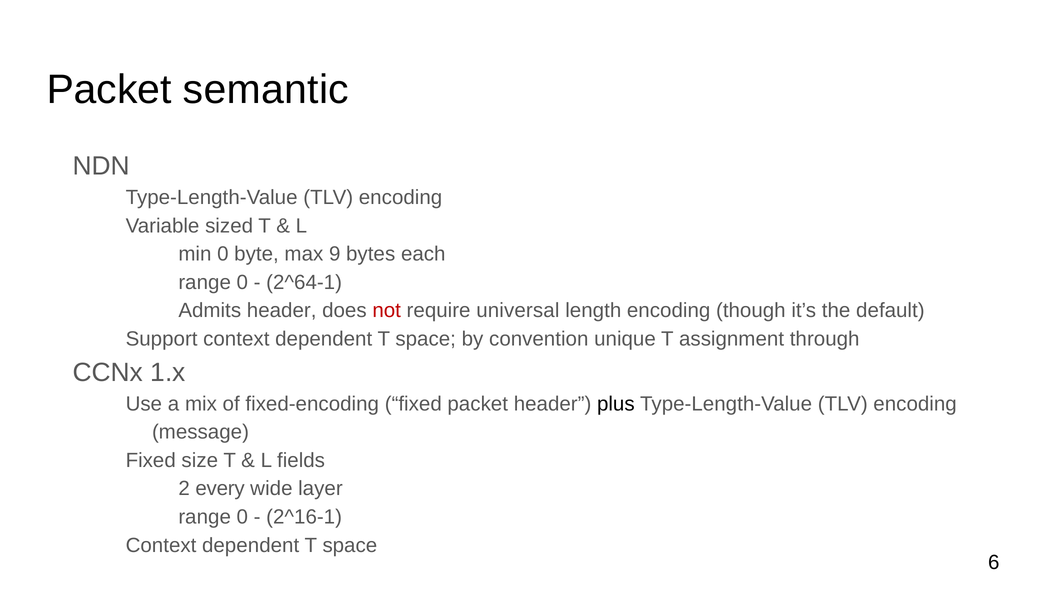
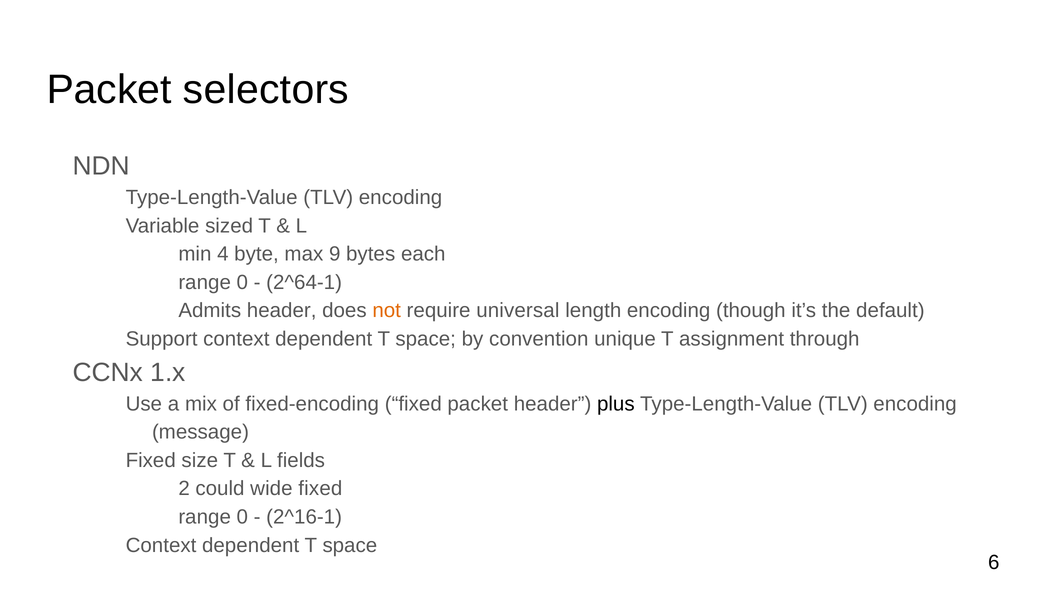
semantic: semantic -> selectors (266, 89)
min 0: 0 -> 4 (223, 254)
not colour: red -> orange (387, 310)
every: every -> could (220, 488)
wide layer: layer -> fixed (320, 488)
